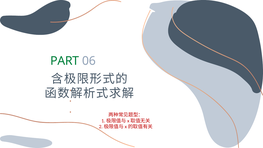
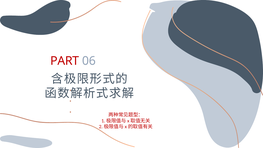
PART colour: green -> red (65, 61)
